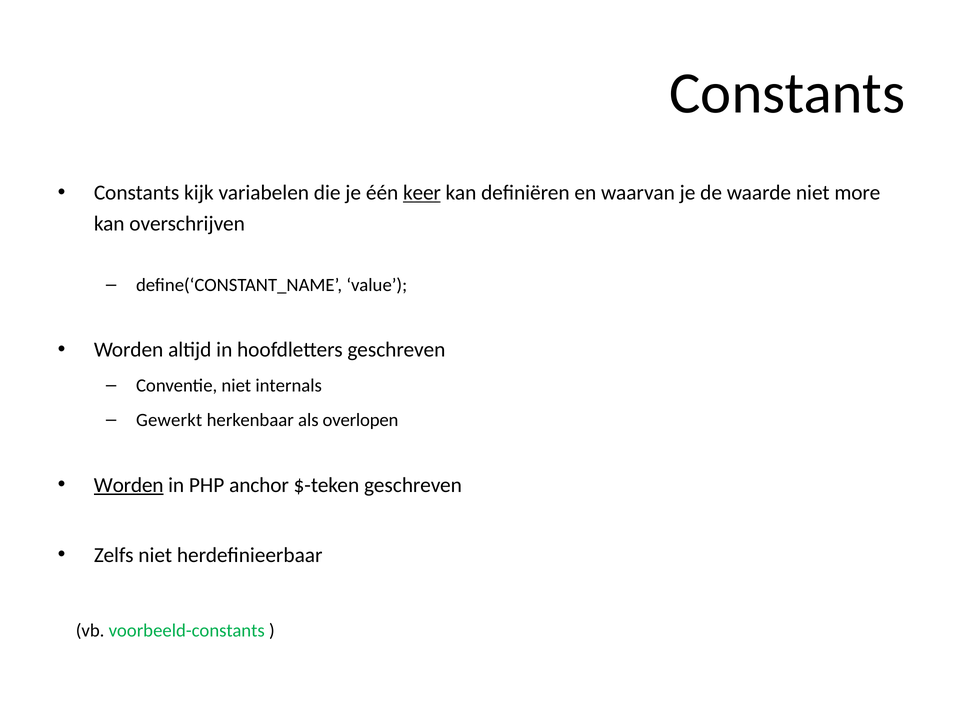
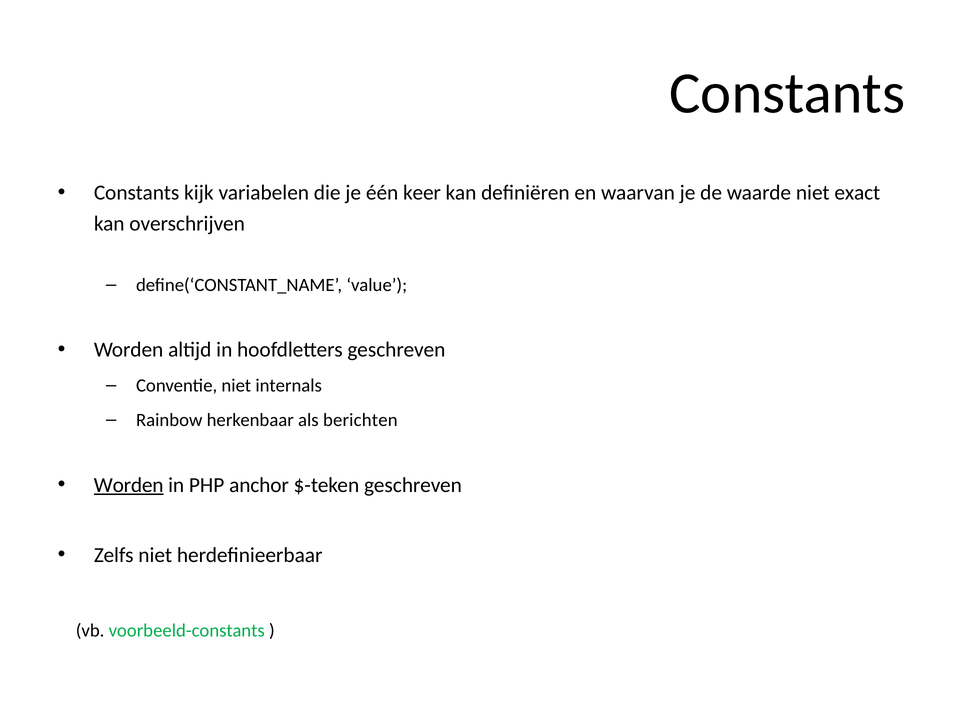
keer underline: present -> none (422, 193)
more: more -> exact (857, 193)
Gewerkt: Gewerkt -> Rainbow (169, 420)
overlopen: overlopen -> berichten (360, 420)
